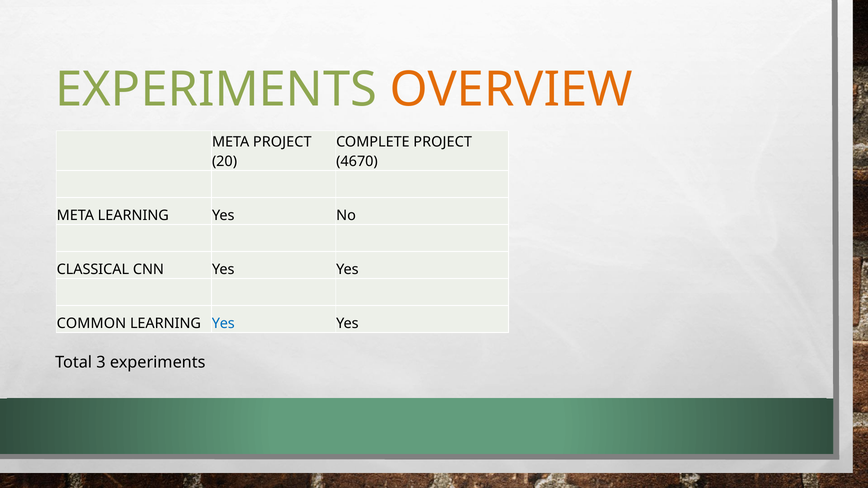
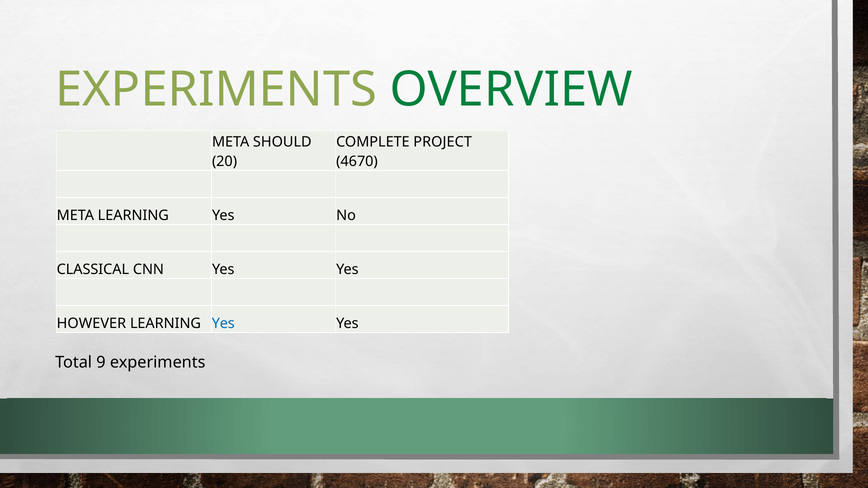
OVERVIEW colour: orange -> green (511, 90)
META PROJECT: PROJECT -> SHOULD (282, 142)
COMMON: COMMON -> HOWEVER (91, 324)
3: 3 -> 9 (101, 363)
